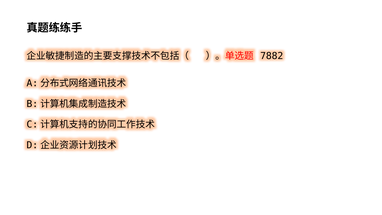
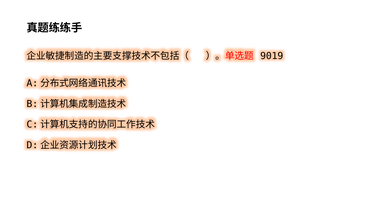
7882: 7882 -> 9019 (272, 56)
